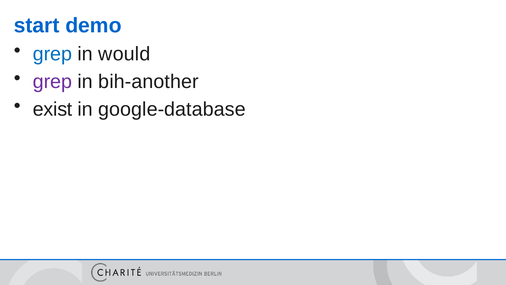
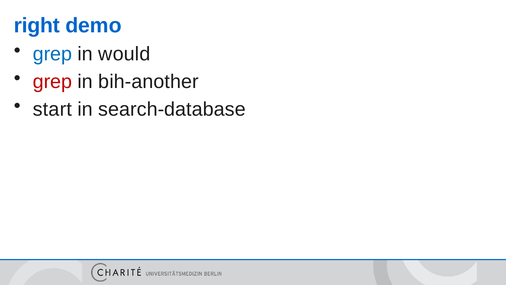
start: start -> right (37, 26)
grep colour: purple -> red (53, 82)
exist: exist -> start (52, 109)
google-database: google-database -> search-database (172, 109)
